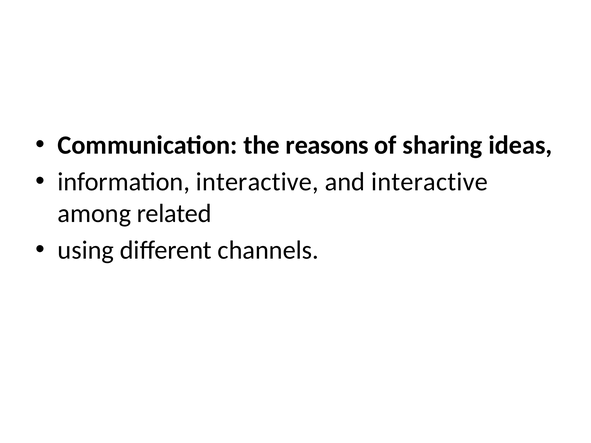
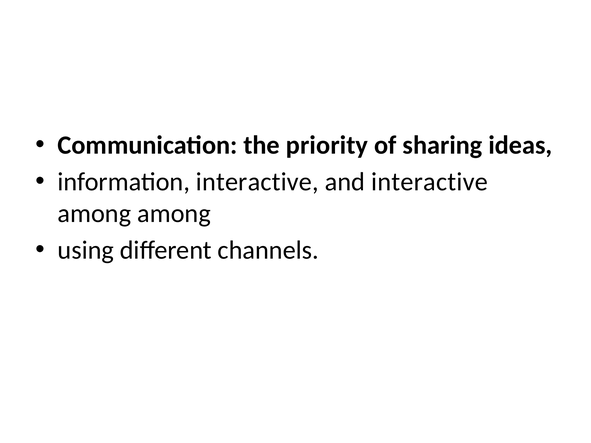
reasons: reasons -> priority (327, 145)
among related: related -> among (174, 214)
